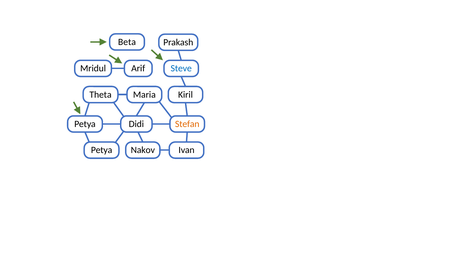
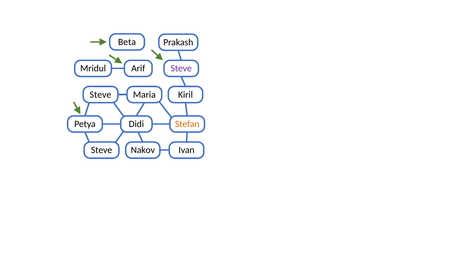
Steve colour: blue -> purple (181, 68)
Theta: Theta -> Steve (100, 94)
Petya: Petya -> Steve (102, 150)
